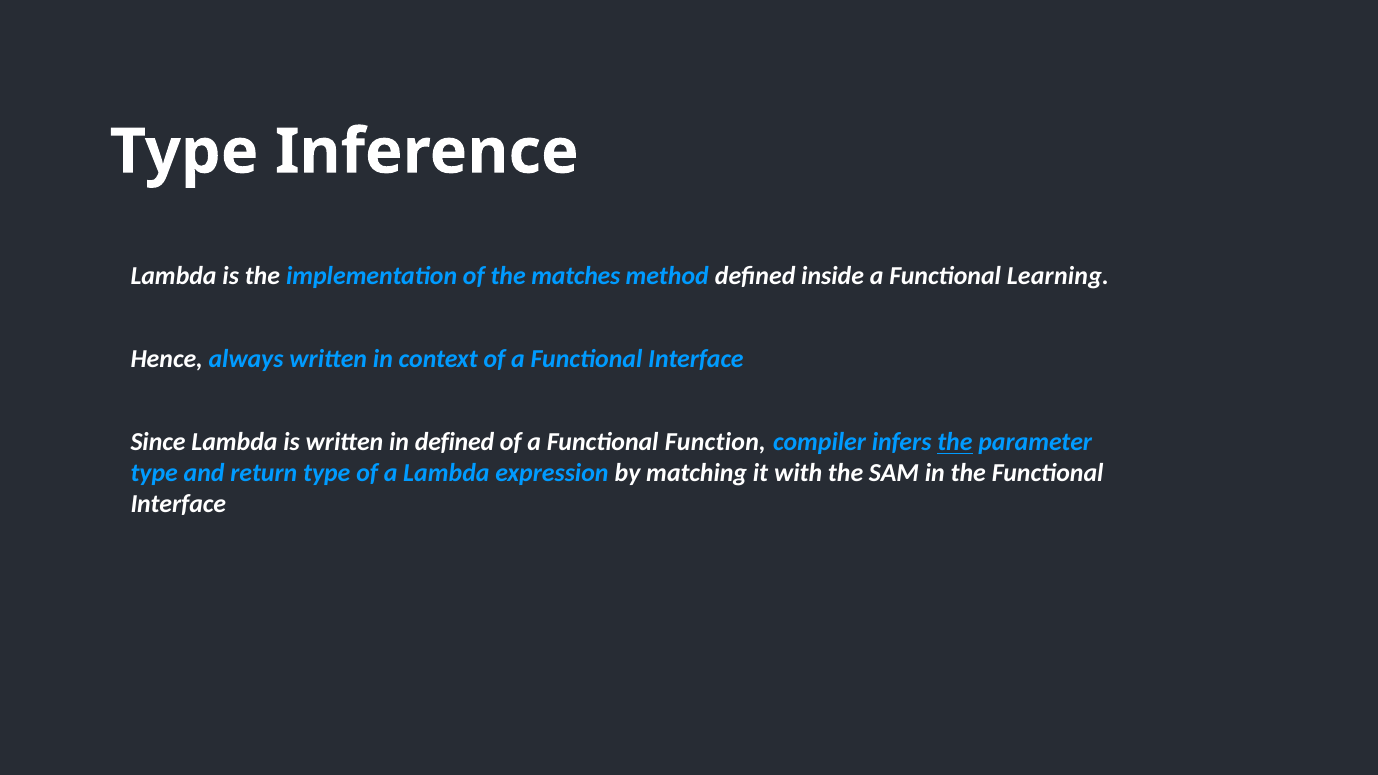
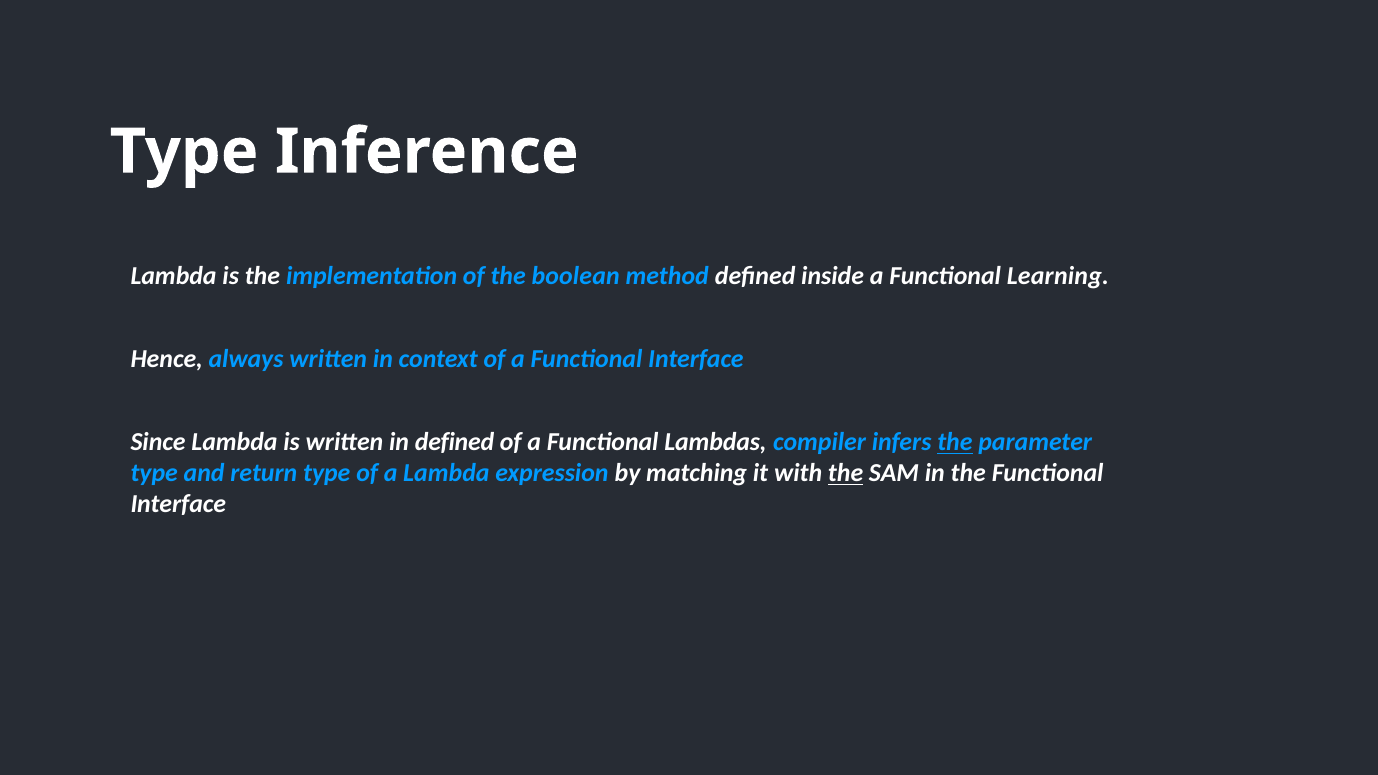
matches: matches -> boolean (576, 276)
Function: Function -> Lambdas (716, 442)
the underline: none -> present (846, 473)
